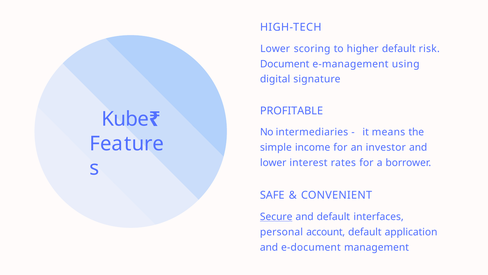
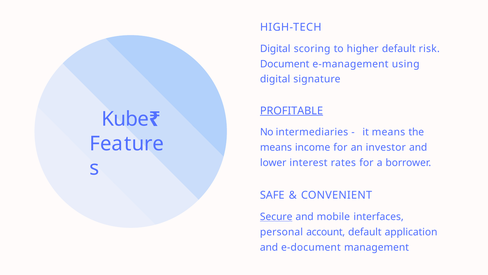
Lower: Lower -> Digital (275, 49)
PROFITABLE underline: none -> present (292, 111)
simple: simple -> means (276, 147)
and default: default -> mobile (333, 216)
